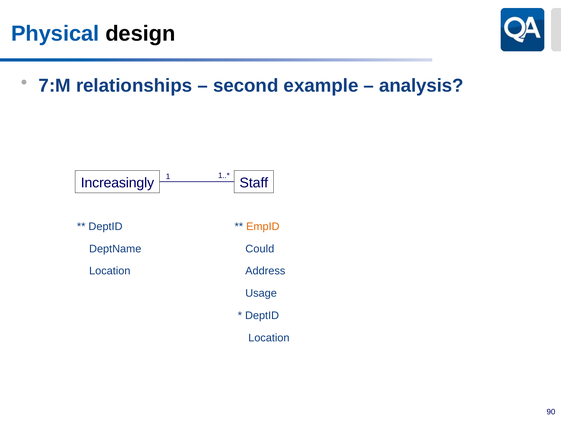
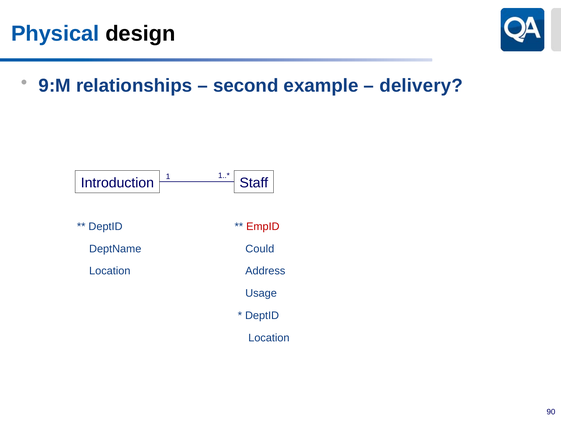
7:M: 7:M -> 9:M (55, 86)
analysis: analysis -> delivery (421, 86)
Increasingly: Increasingly -> Introduction (117, 183)
EmpID colour: orange -> red (263, 226)
